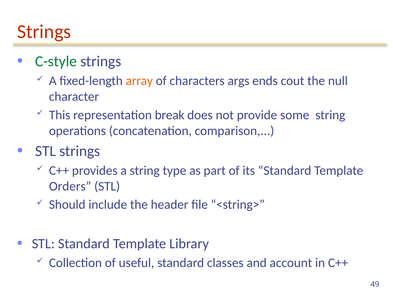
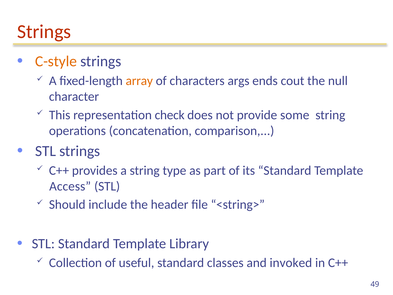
C-style colour: green -> orange (56, 61)
break: break -> check (170, 115)
Orders: Orders -> Access (70, 186)
account: account -> invoked (291, 262)
